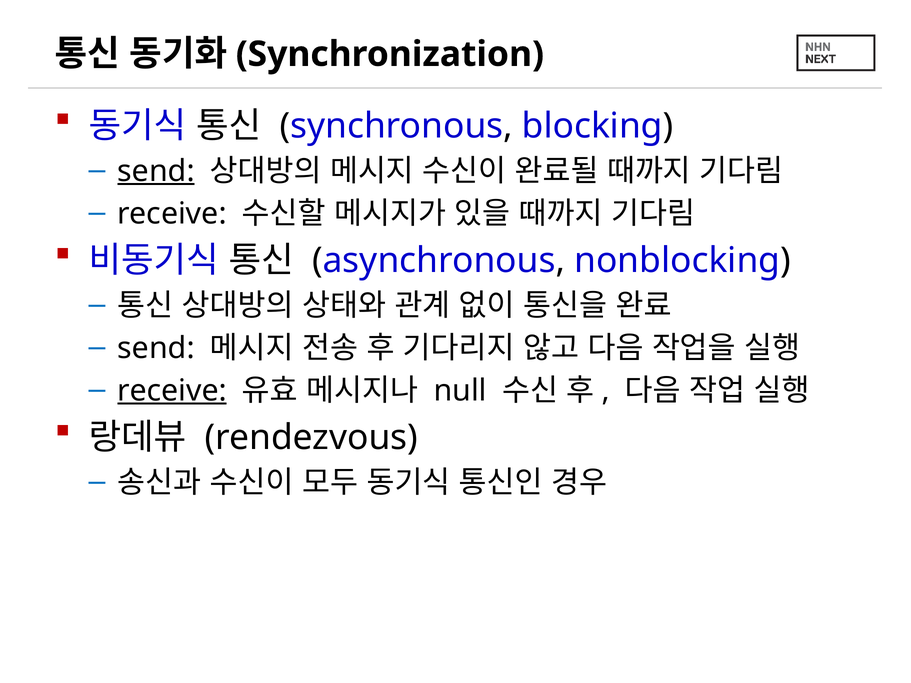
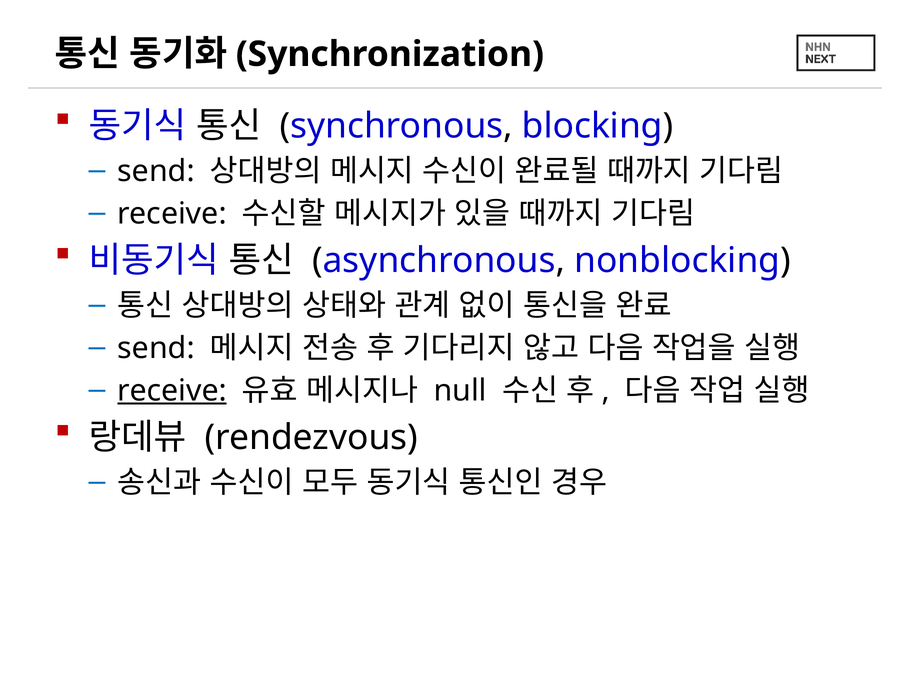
send underline: present -> none (156, 171)
